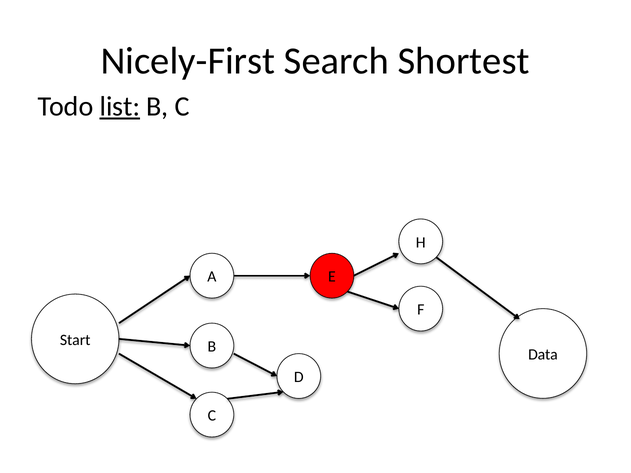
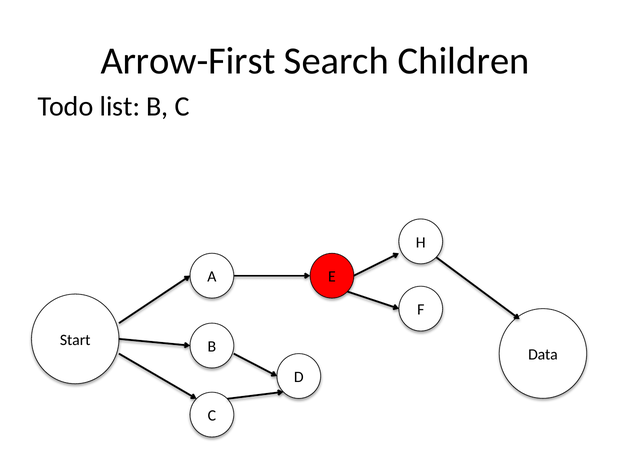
Nicely-First: Nicely-First -> Arrow-First (188, 61)
Shortest: Shortest -> Children (464, 61)
list underline: present -> none (120, 106)
